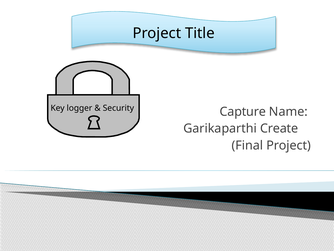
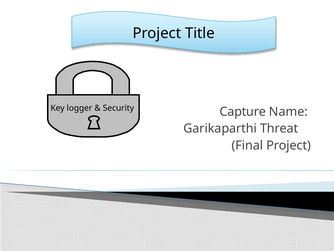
Create: Create -> Threat (279, 128)
